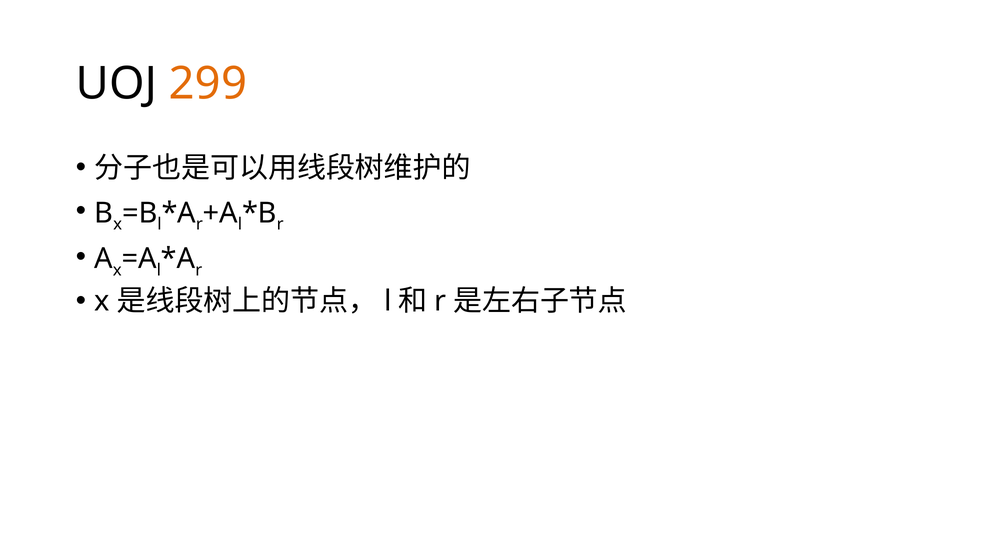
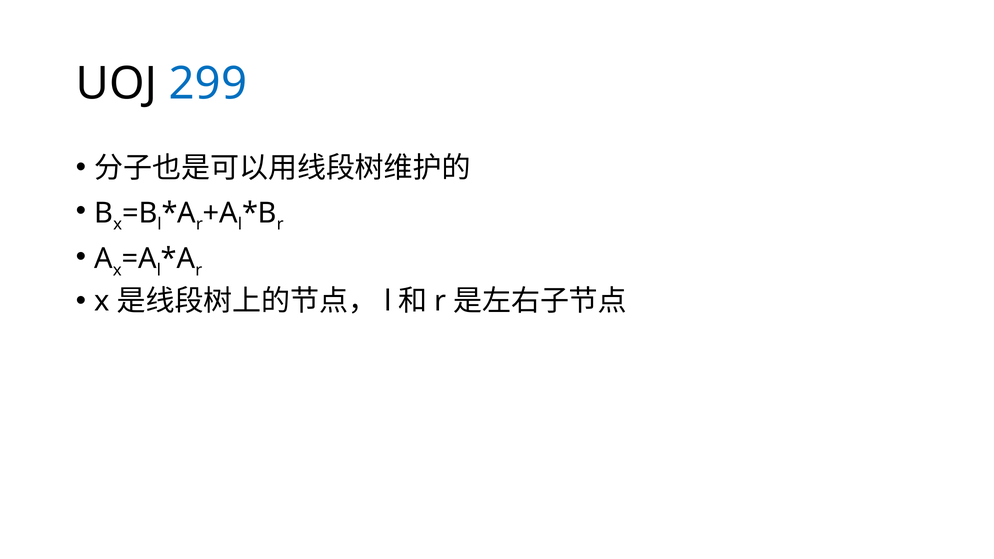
299 colour: orange -> blue (208, 83)
